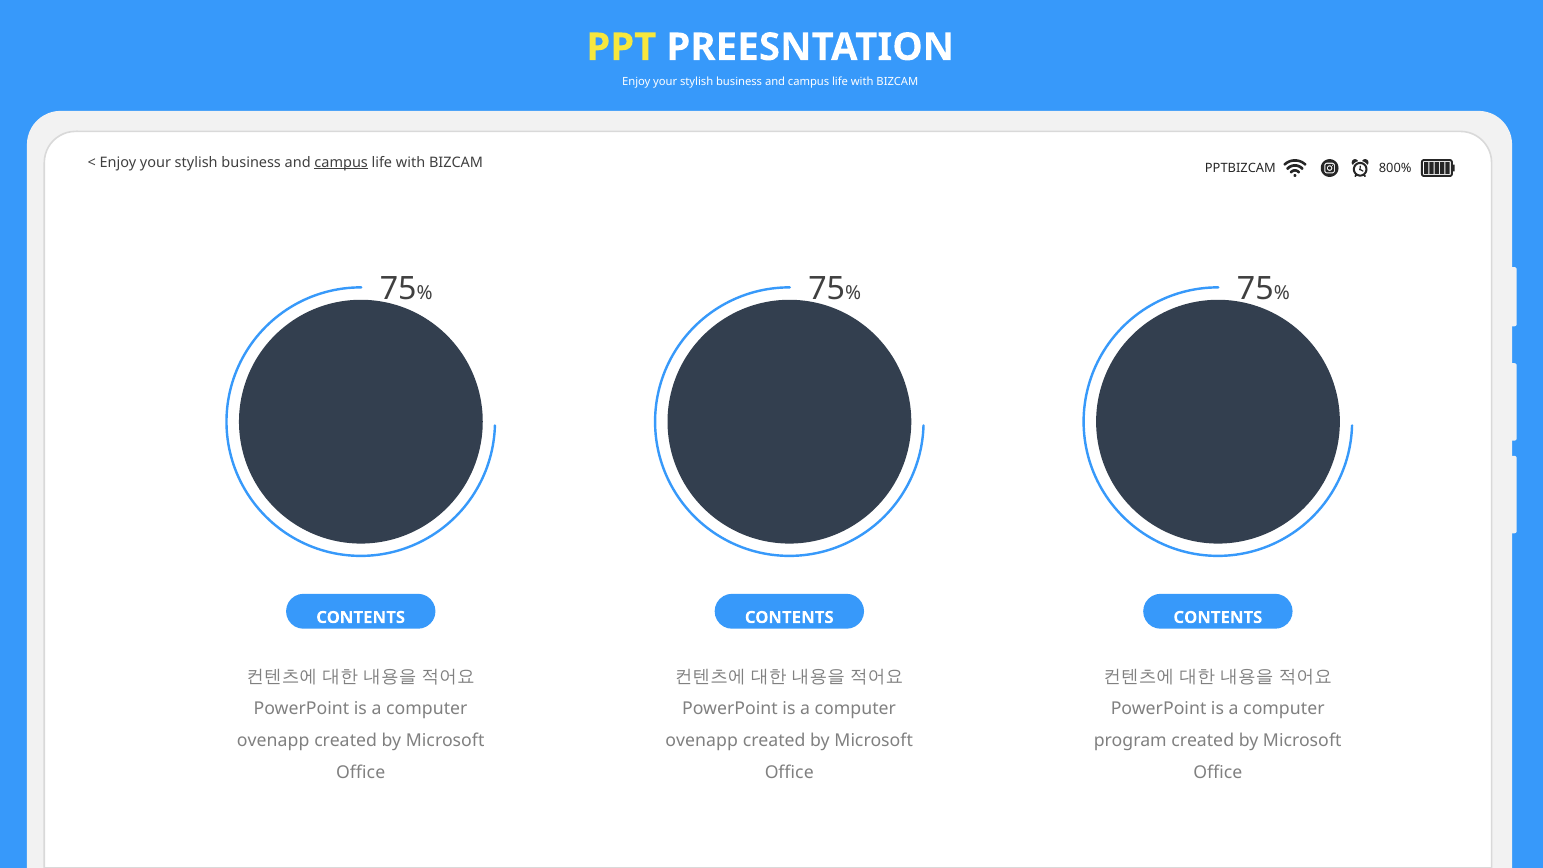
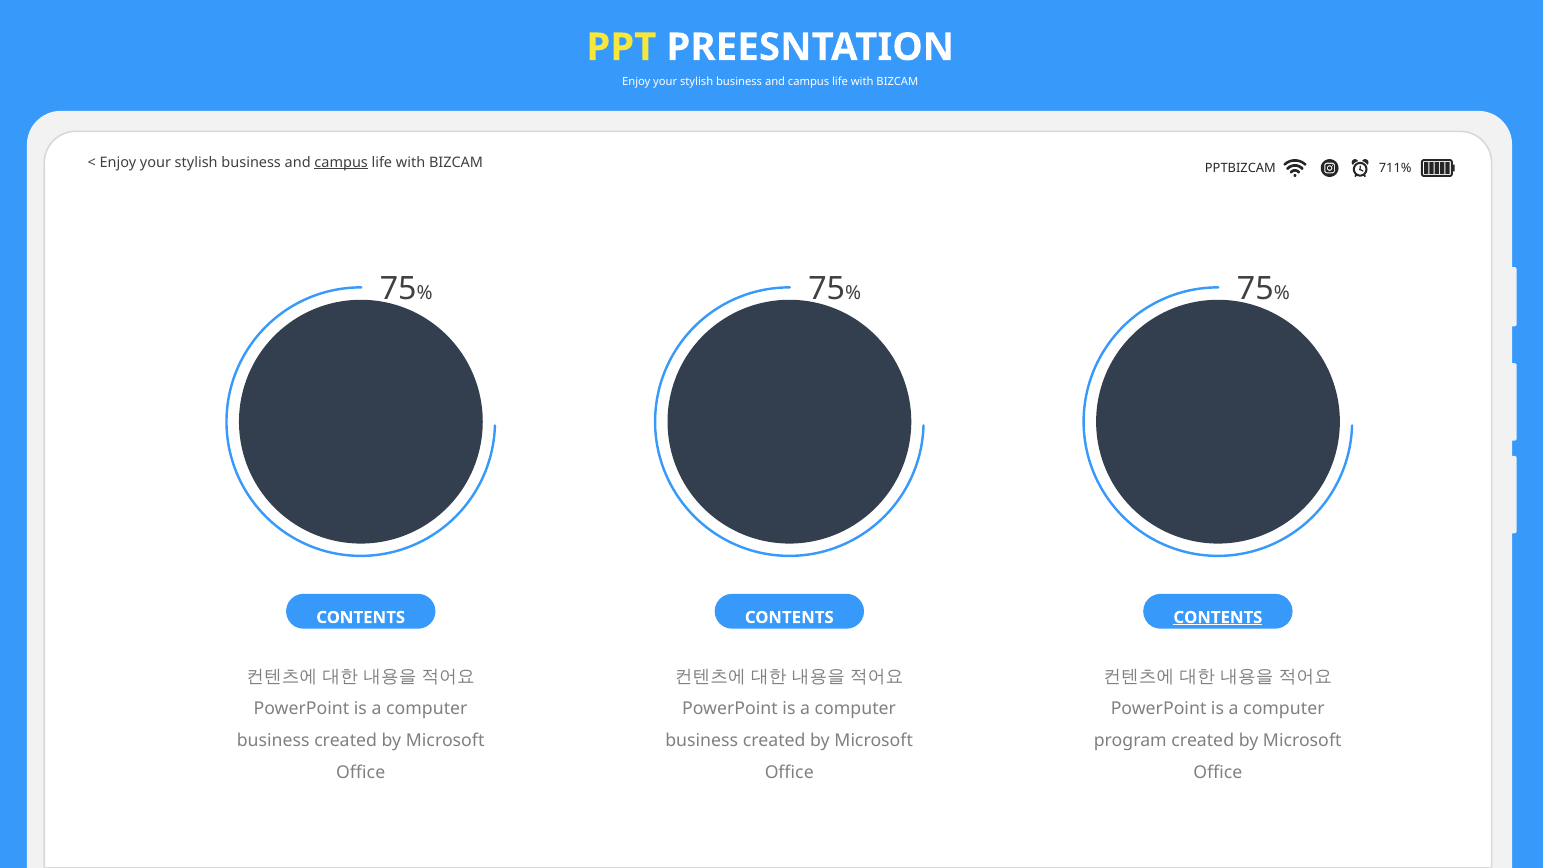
800%: 800% -> 711% (1395, 169)
CONTENTS underline: none -> present (1218, 617)
ovenapp: ovenapp -> business (273, 741)
ovenapp: ovenapp -> business (702, 741)
